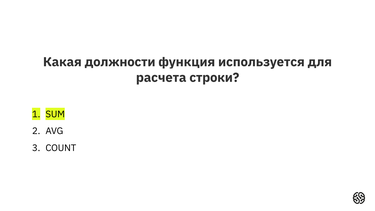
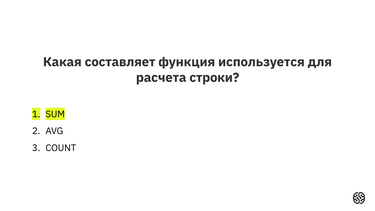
должности: должности -> составляет (120, 62)
